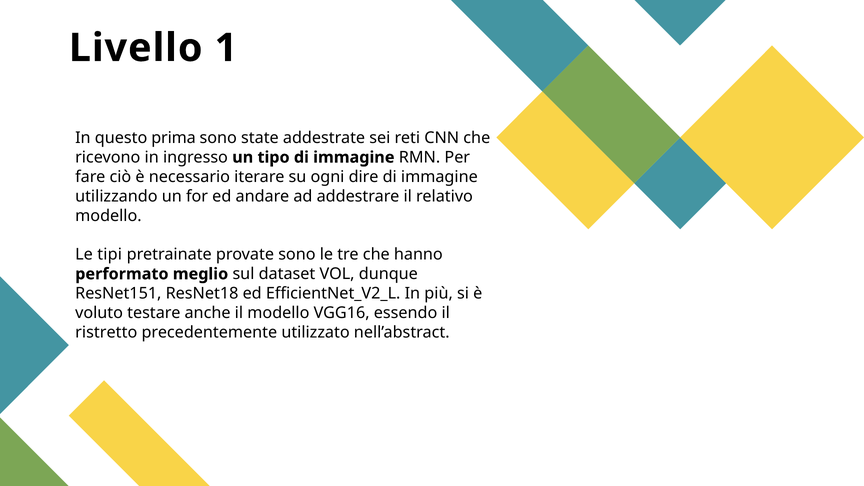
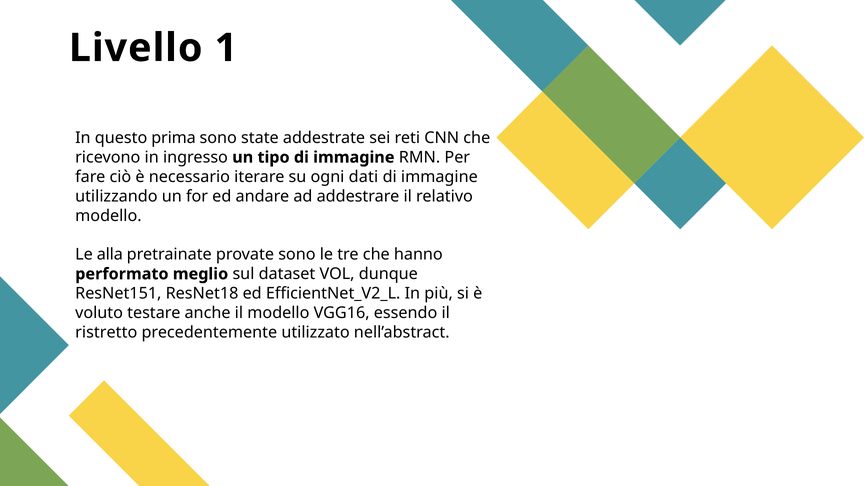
dire: dire -> dati (363, 177)
tipi: tipi -> alla (110, 255)
